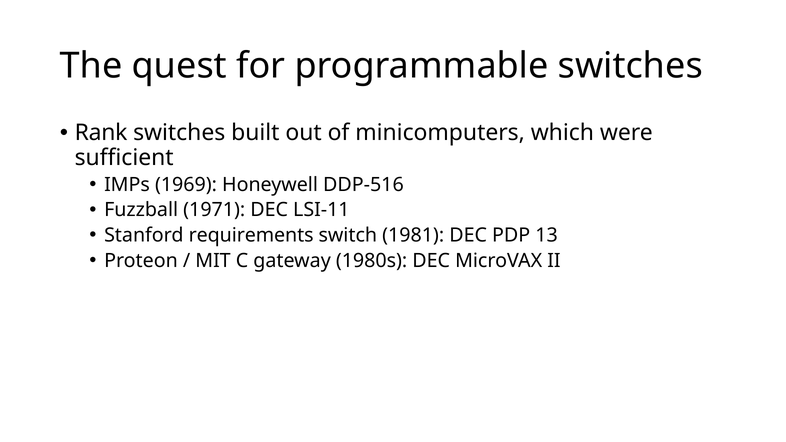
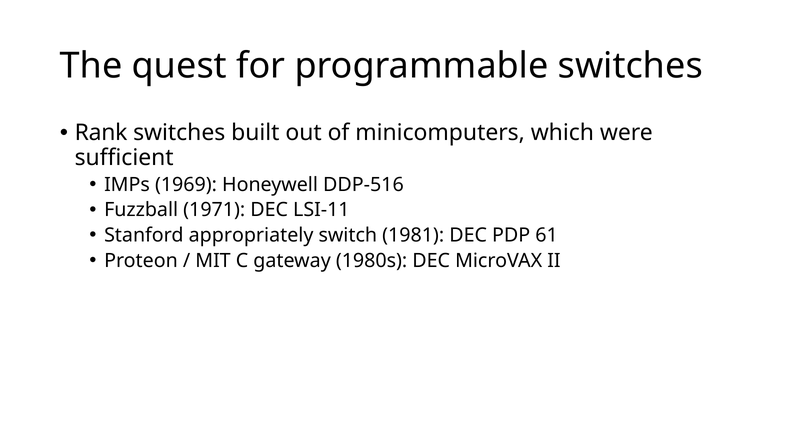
requirements: requirements -> appropriately (251, 235)
13: 13 -> 61 (547, 235)
